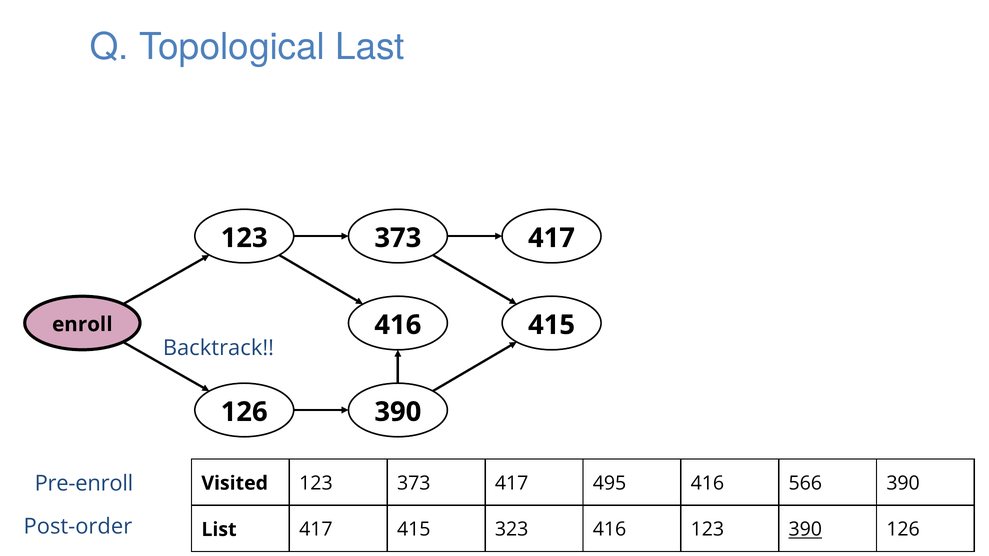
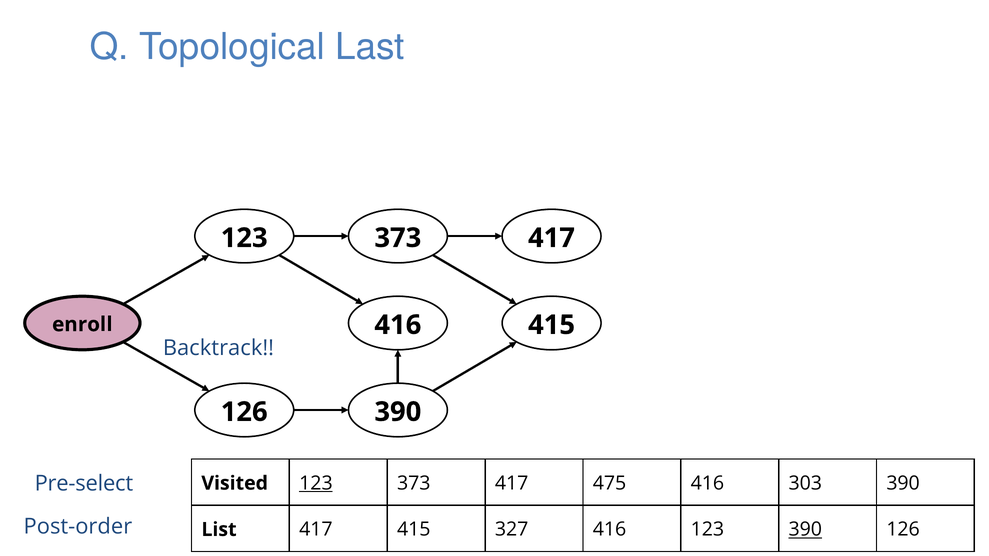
123 underline: none -> present (316, 483)
495: 495 -> 475 (610, 483)
566: 566 -> 303 (805, 483)
Pre-enroll: Pre-enroll -> Pre-select (84, 484)
323: 323 -> 327 (512, 530)
